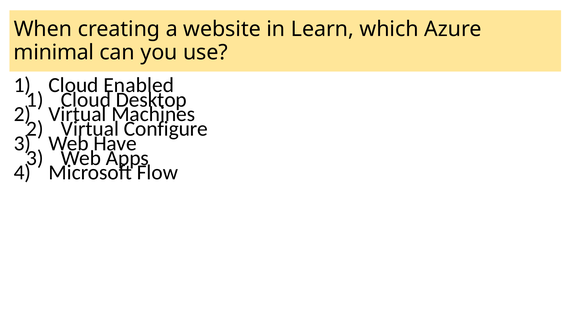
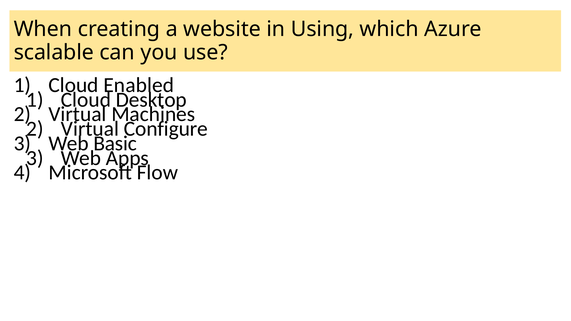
Learn: Learn -> Using (322, 29)
minimal: minimal -> scalable (54, 52)
Have: Have -> Basic (115, 143)
